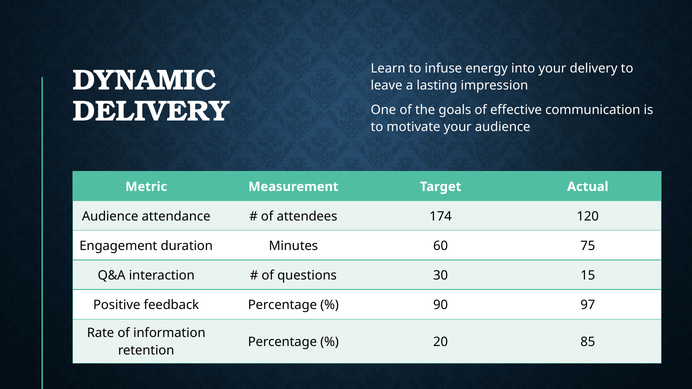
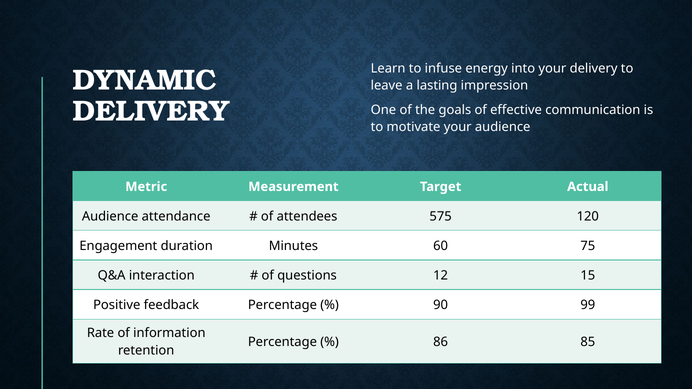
174: 174 -> 575 (441, 216)
30: 30 -> 12 (441, 276)
97: 97 -> 99 (588, 305)
20: 20 -> 86 (441, 342)
